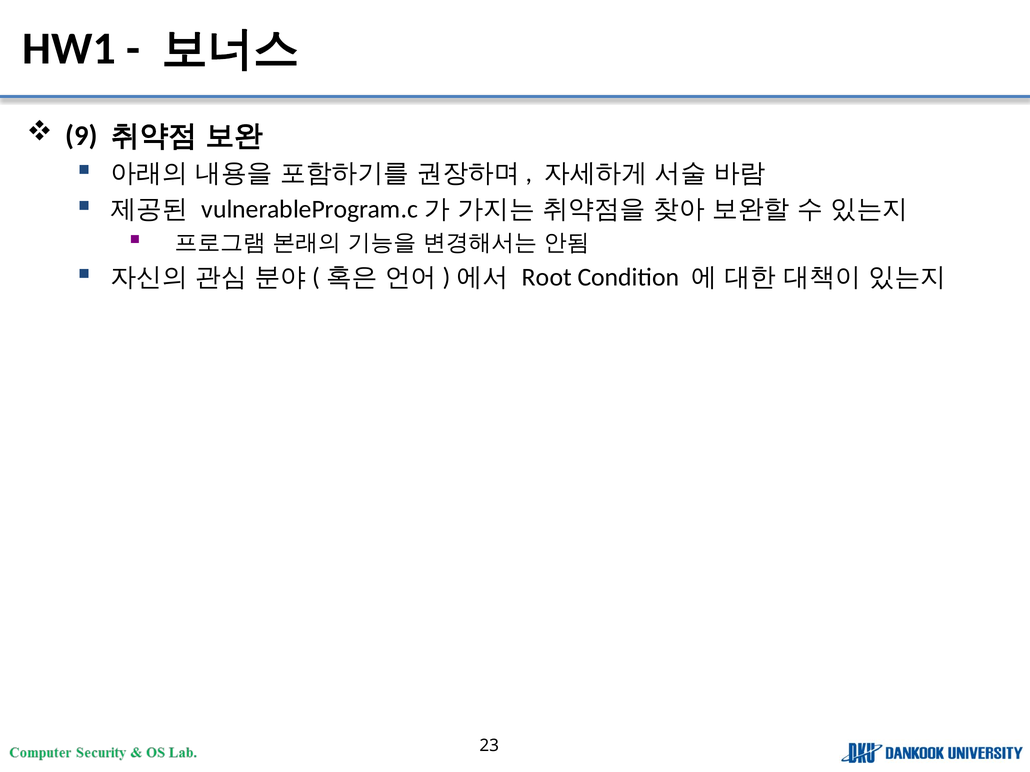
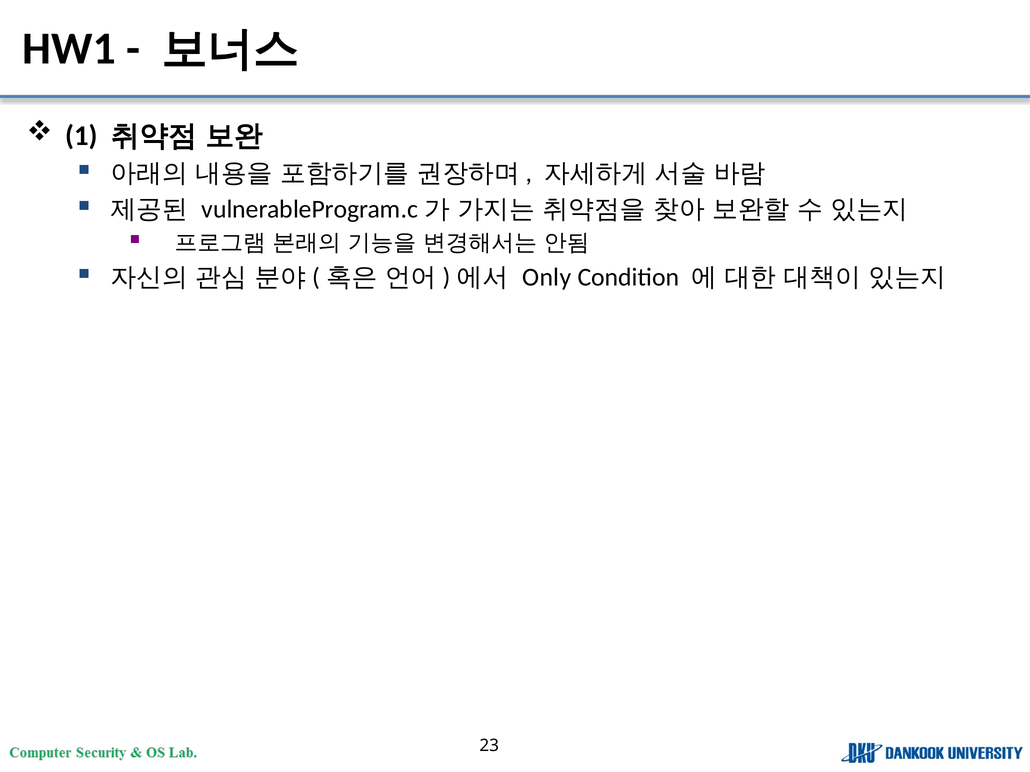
9: 9 -> 1 (82, 136)
Root: Root -> Only (547, 278)
